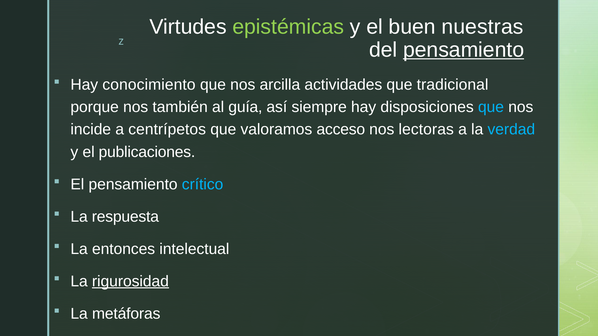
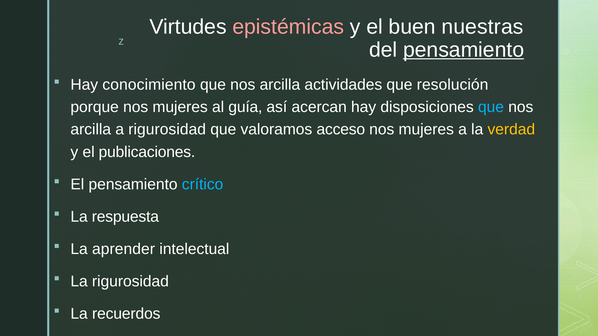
epistémicas colour: light green -> pink (288, 27)
tradicional: tradicional -> resolución (453, 85)
porque nos también: también -> mujeres (180, 107)
siempre: siempre -> acercan (319, 107)
incide: incide -> arcilla (91, 130)
a centrípetos: centrípetos -> rigurosidad (167, 130)
lectoras: lectoras -> mujeres (426, 130)
verdad colour: light blue -> yellow (511, 130)
entonces: entonces -> aprender (124, 249)
rigurosidad underline: present -> none (130, 282)
metáforas: metáforas -> recuerdos (126, 314)
